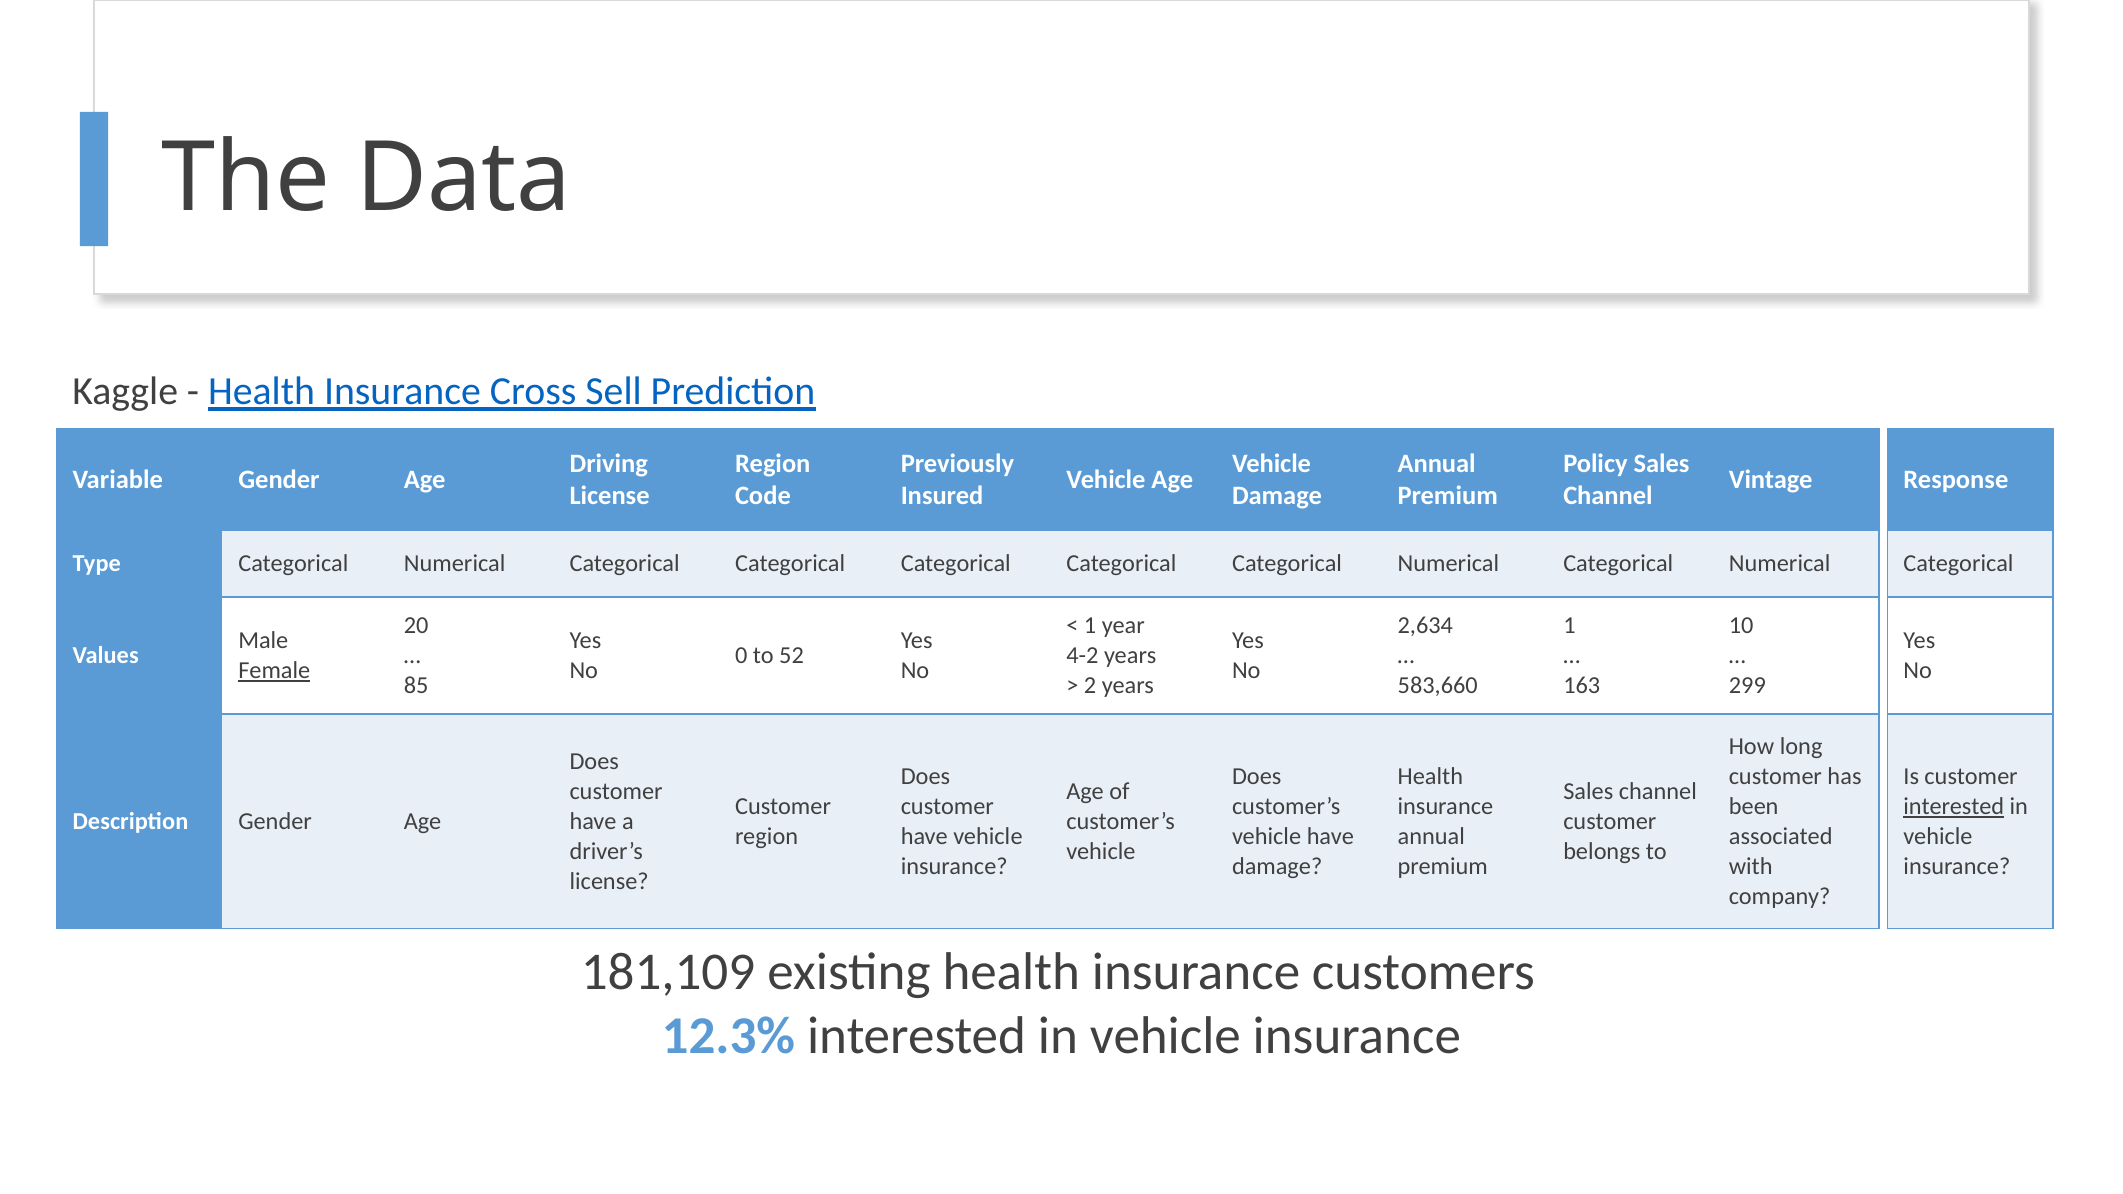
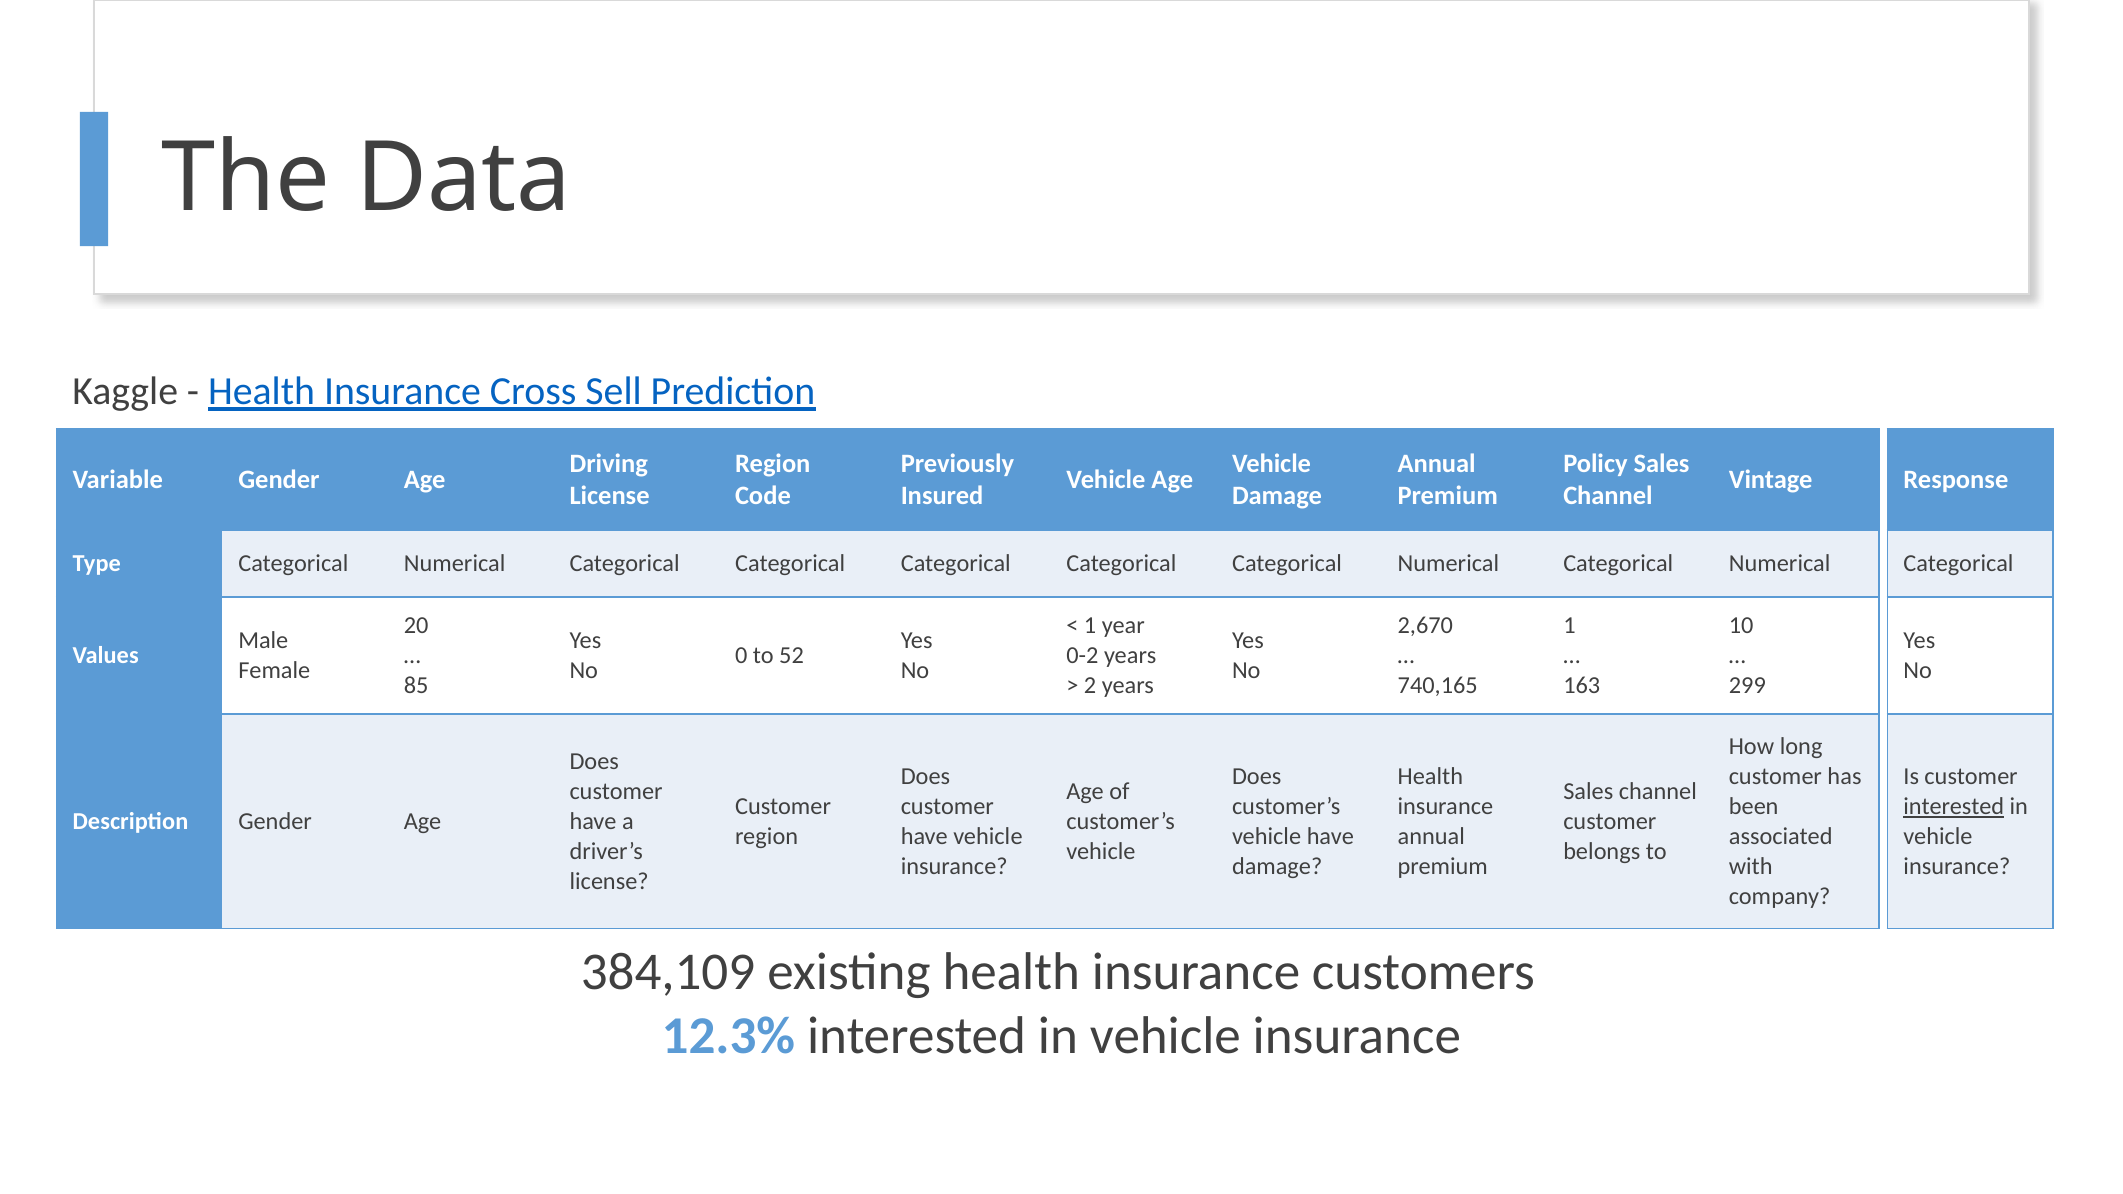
2,634: 2,634 -> 2,670 (1425, 626)
4-2: 4-2 -> 0-2 (1082, 656)
Female underline: present -> none (274, 671)
583,660: 583,660 -> 740,165 (1438, 686)
181,109: 181,109 -> 384,109 (668, 972)
